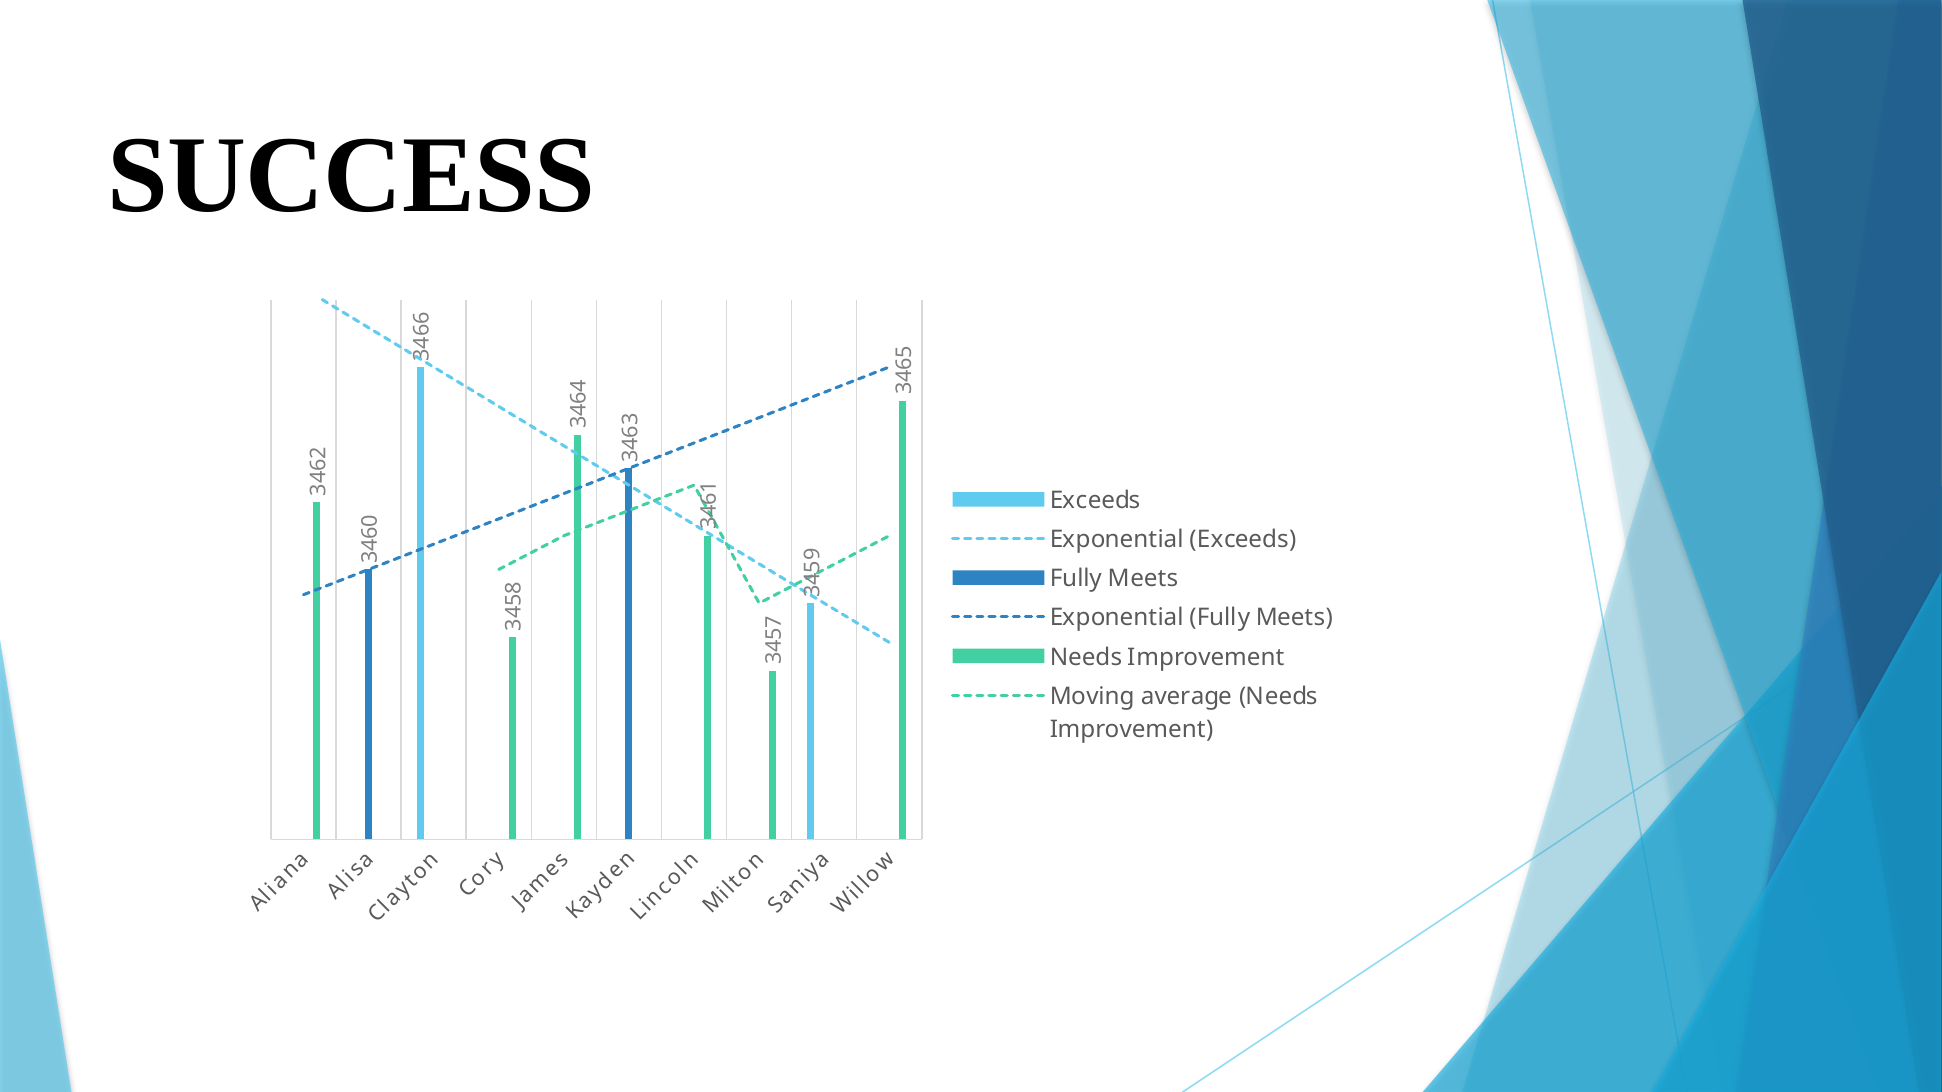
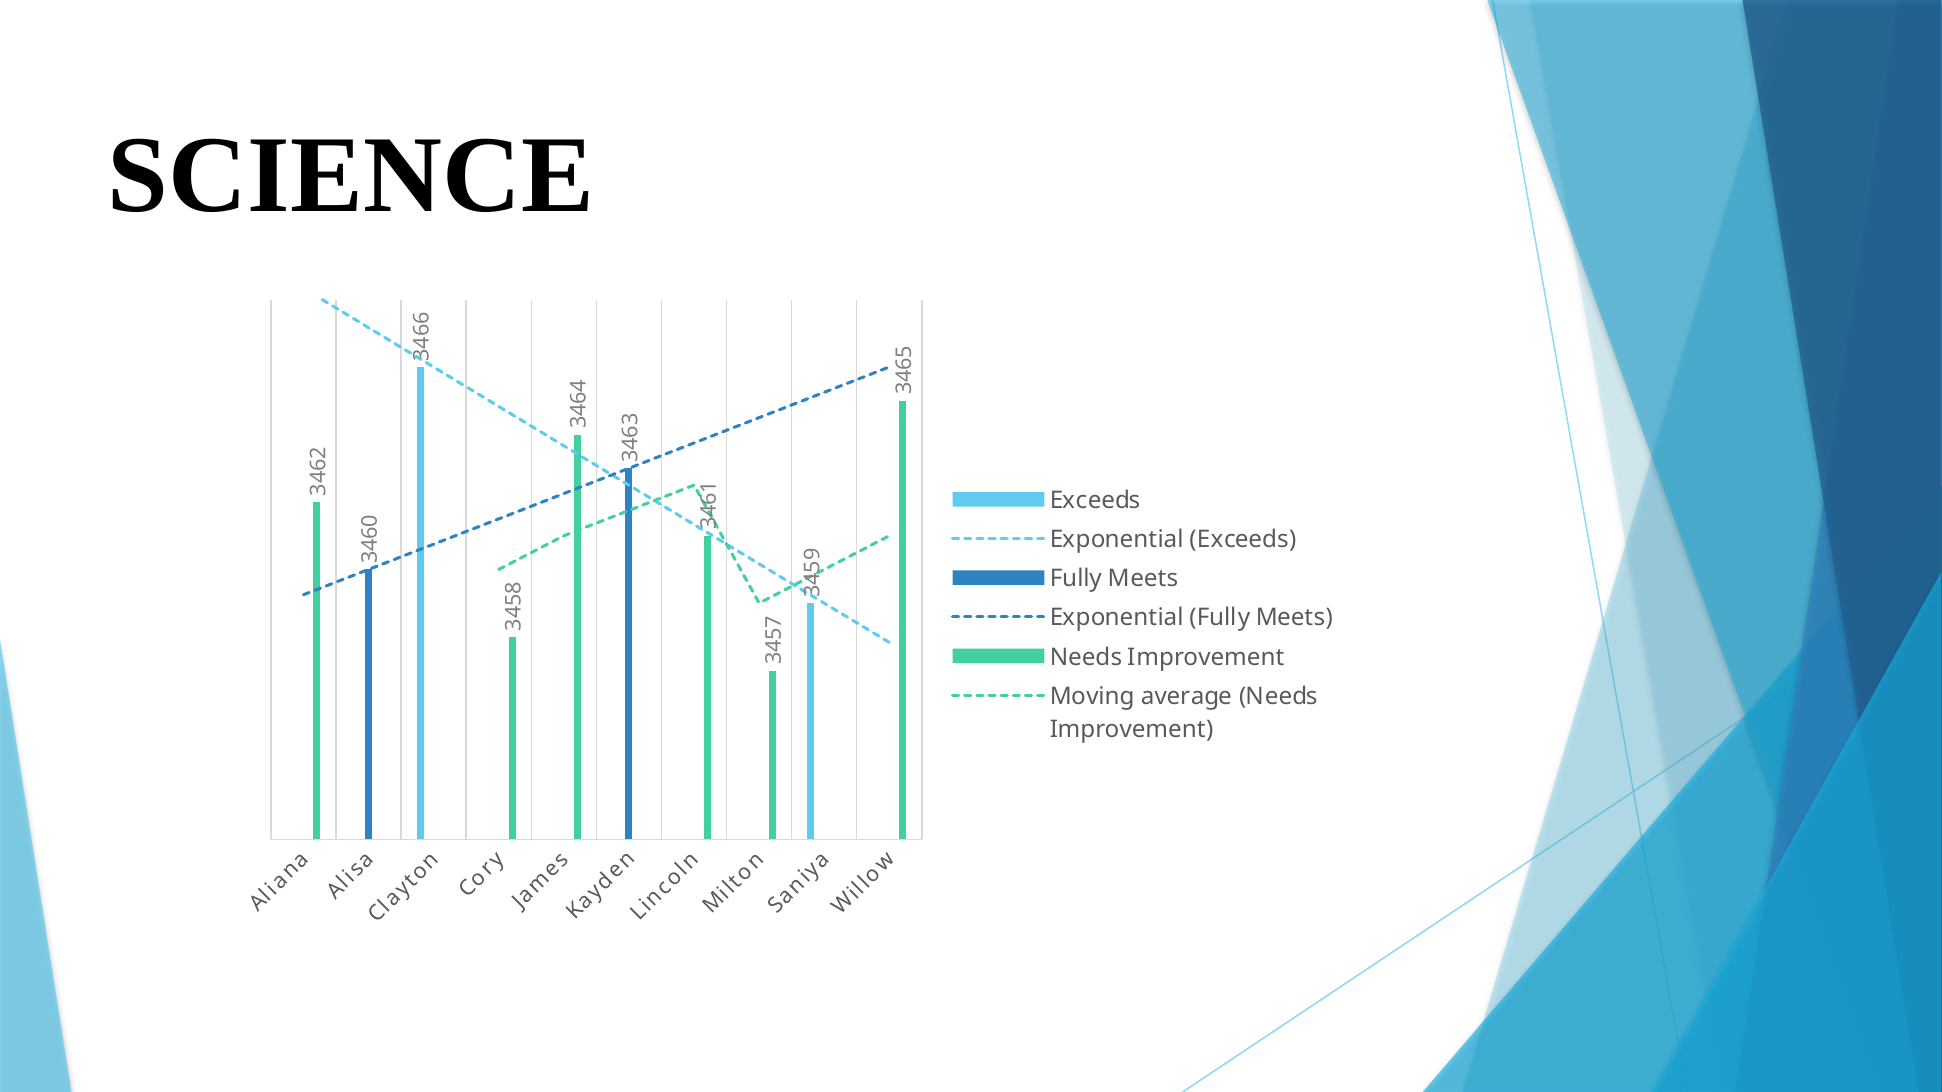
SUCCESS: SUCCESS -> SCIENCE (351, 176)
